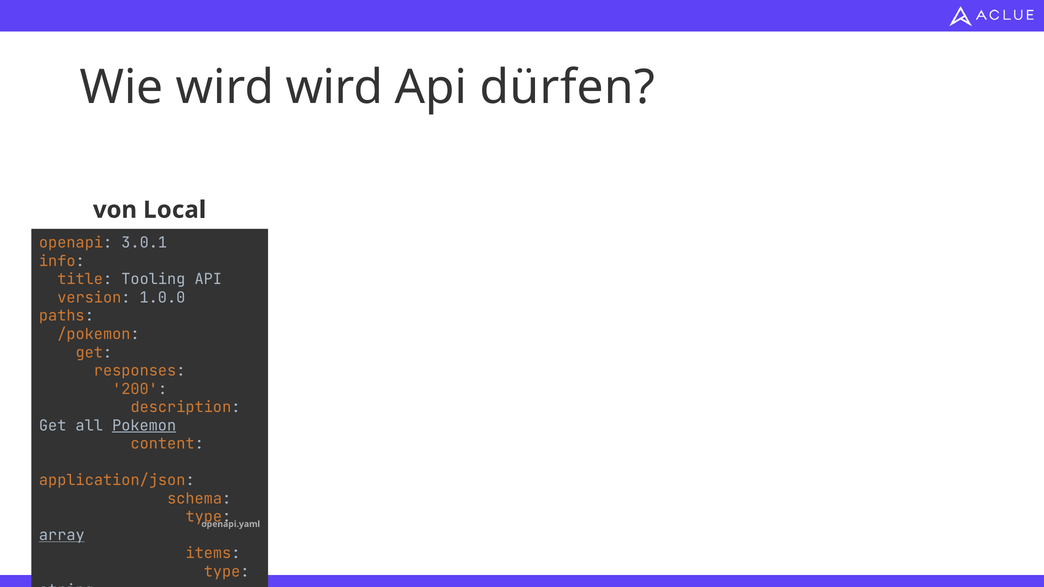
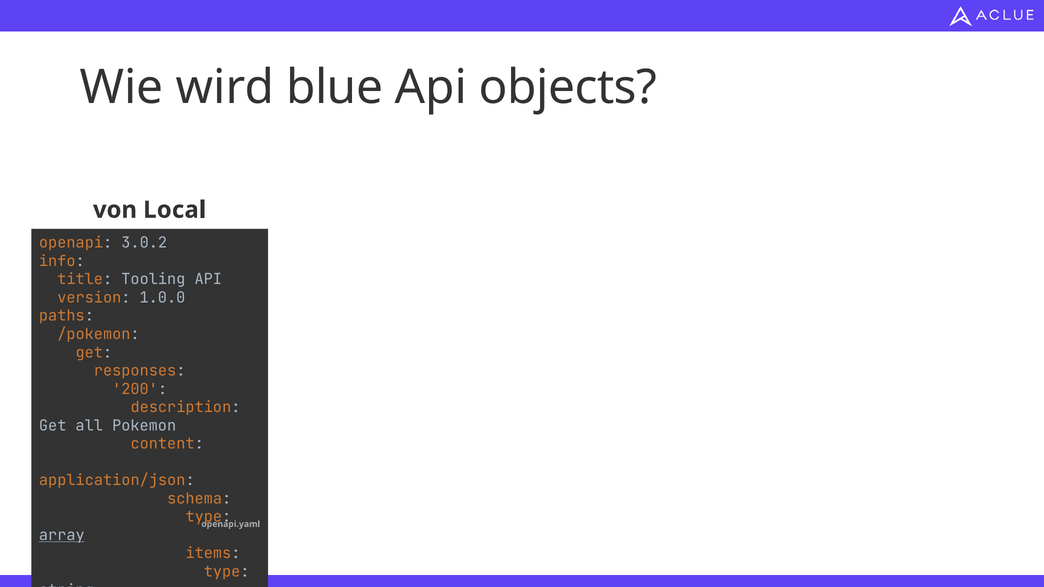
wird wird: wird -> blue (335, 88)
dürfen: dürfen -> objects (568, 88)
3.0.1: 3.0.1 -> 3.0.2 (144, 243)
Pokemon underline: present -> none (144, 426)
